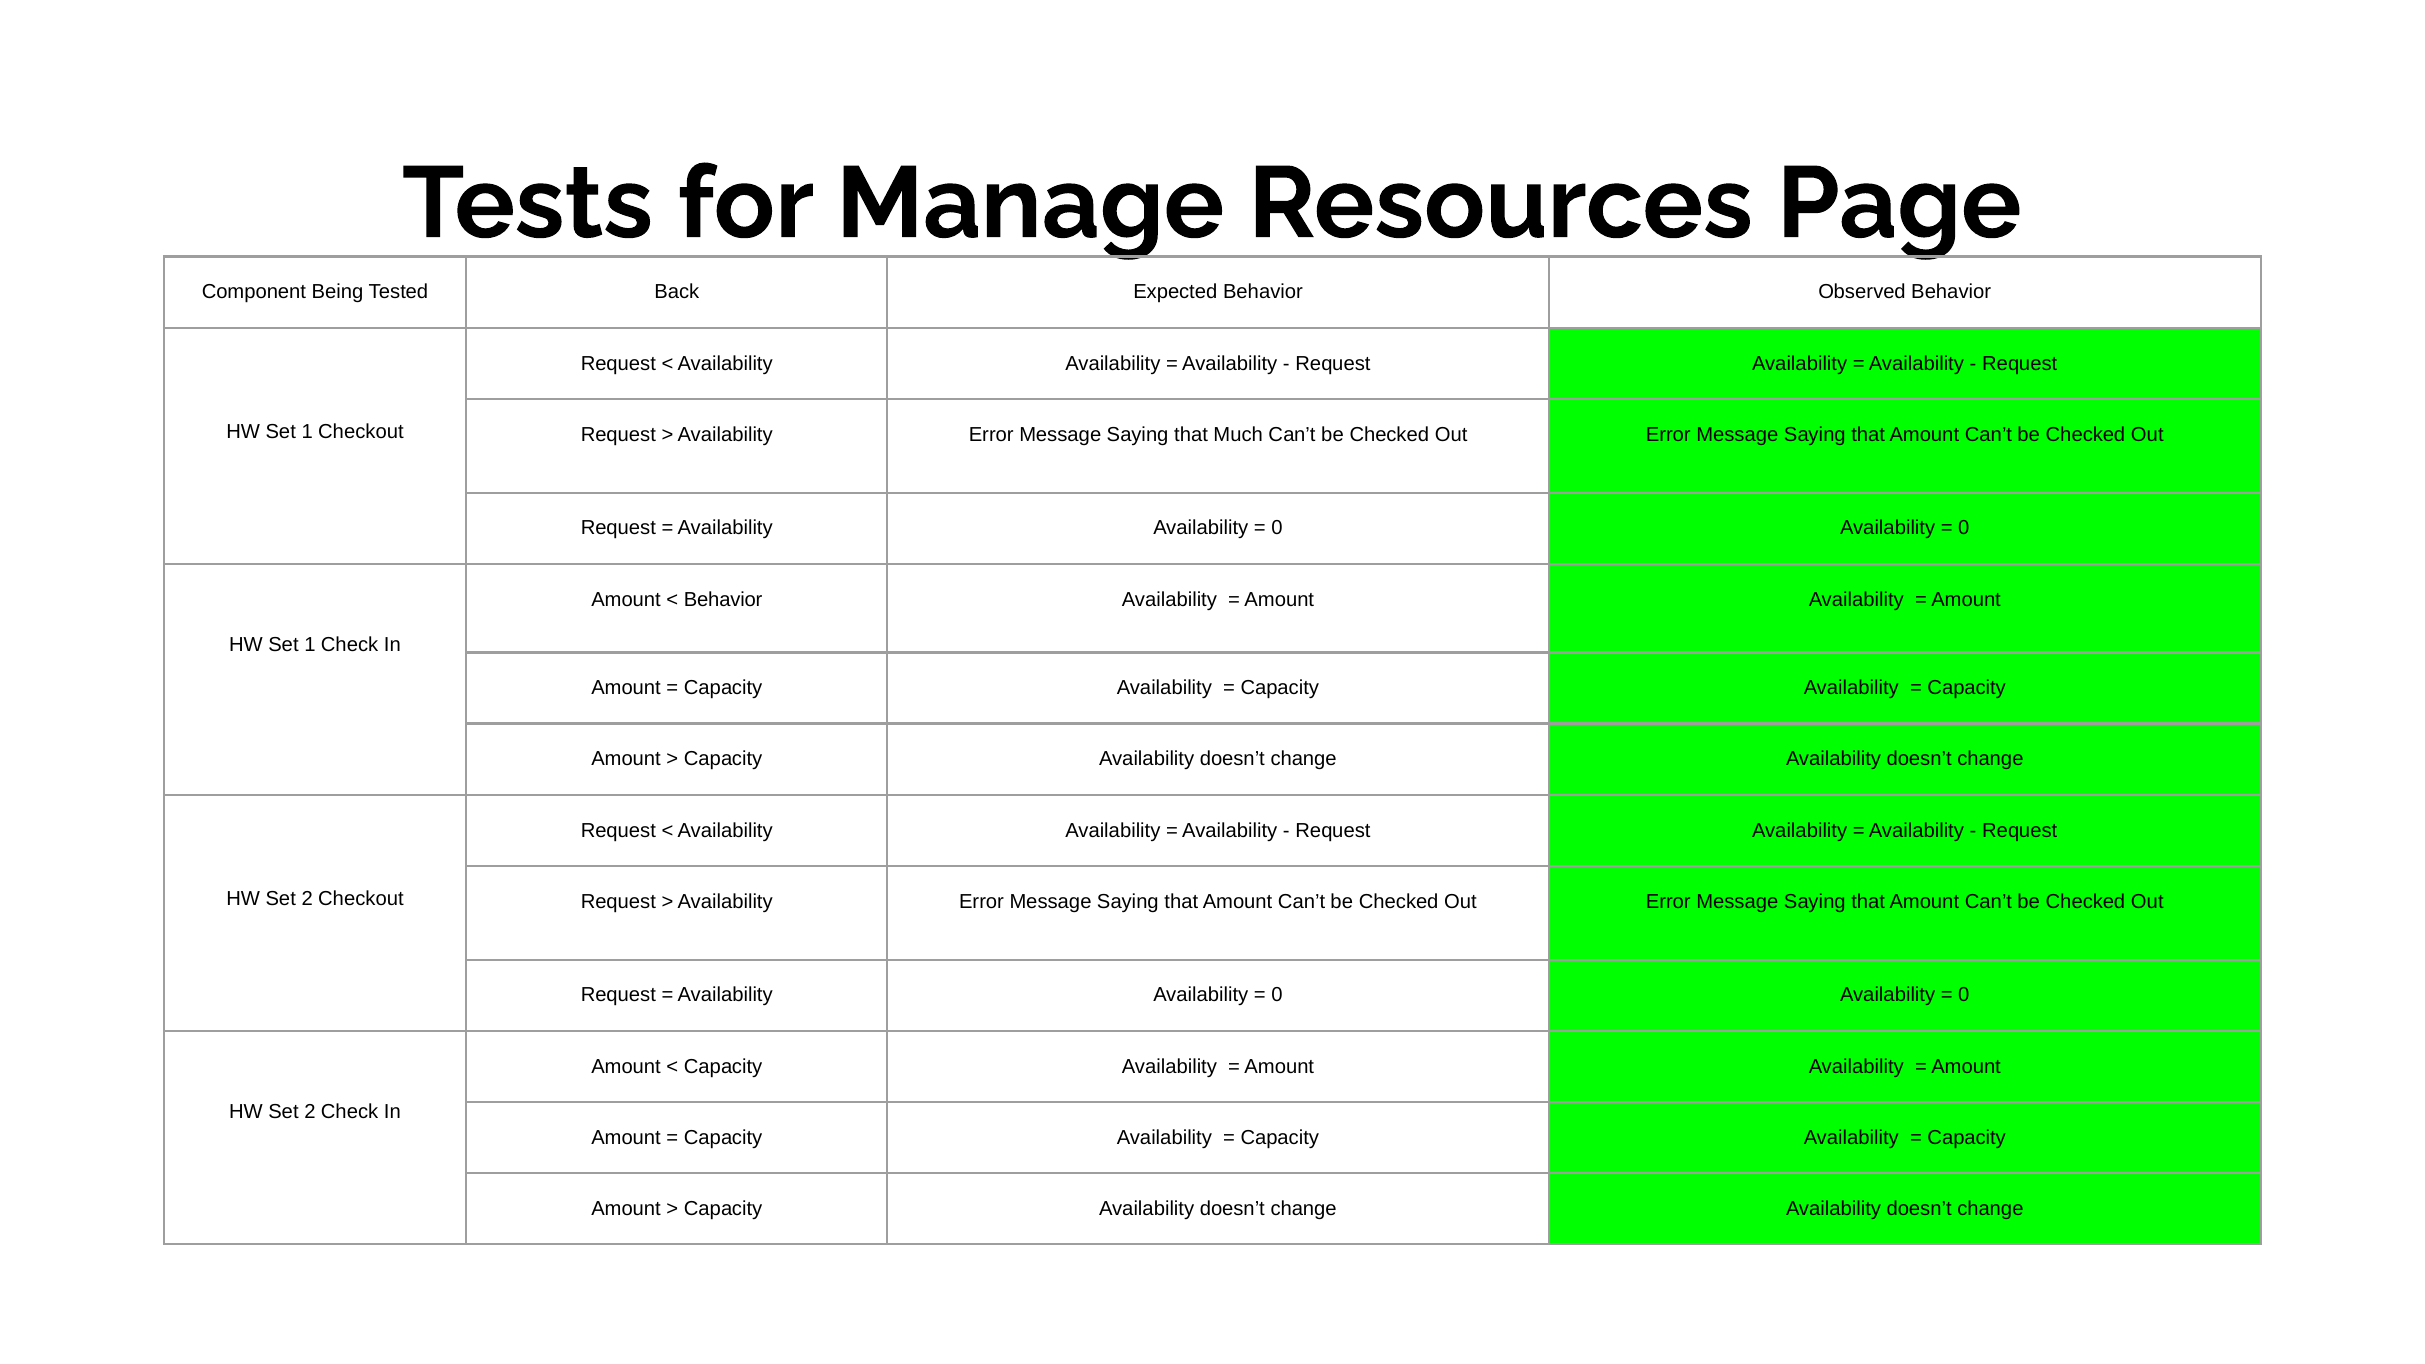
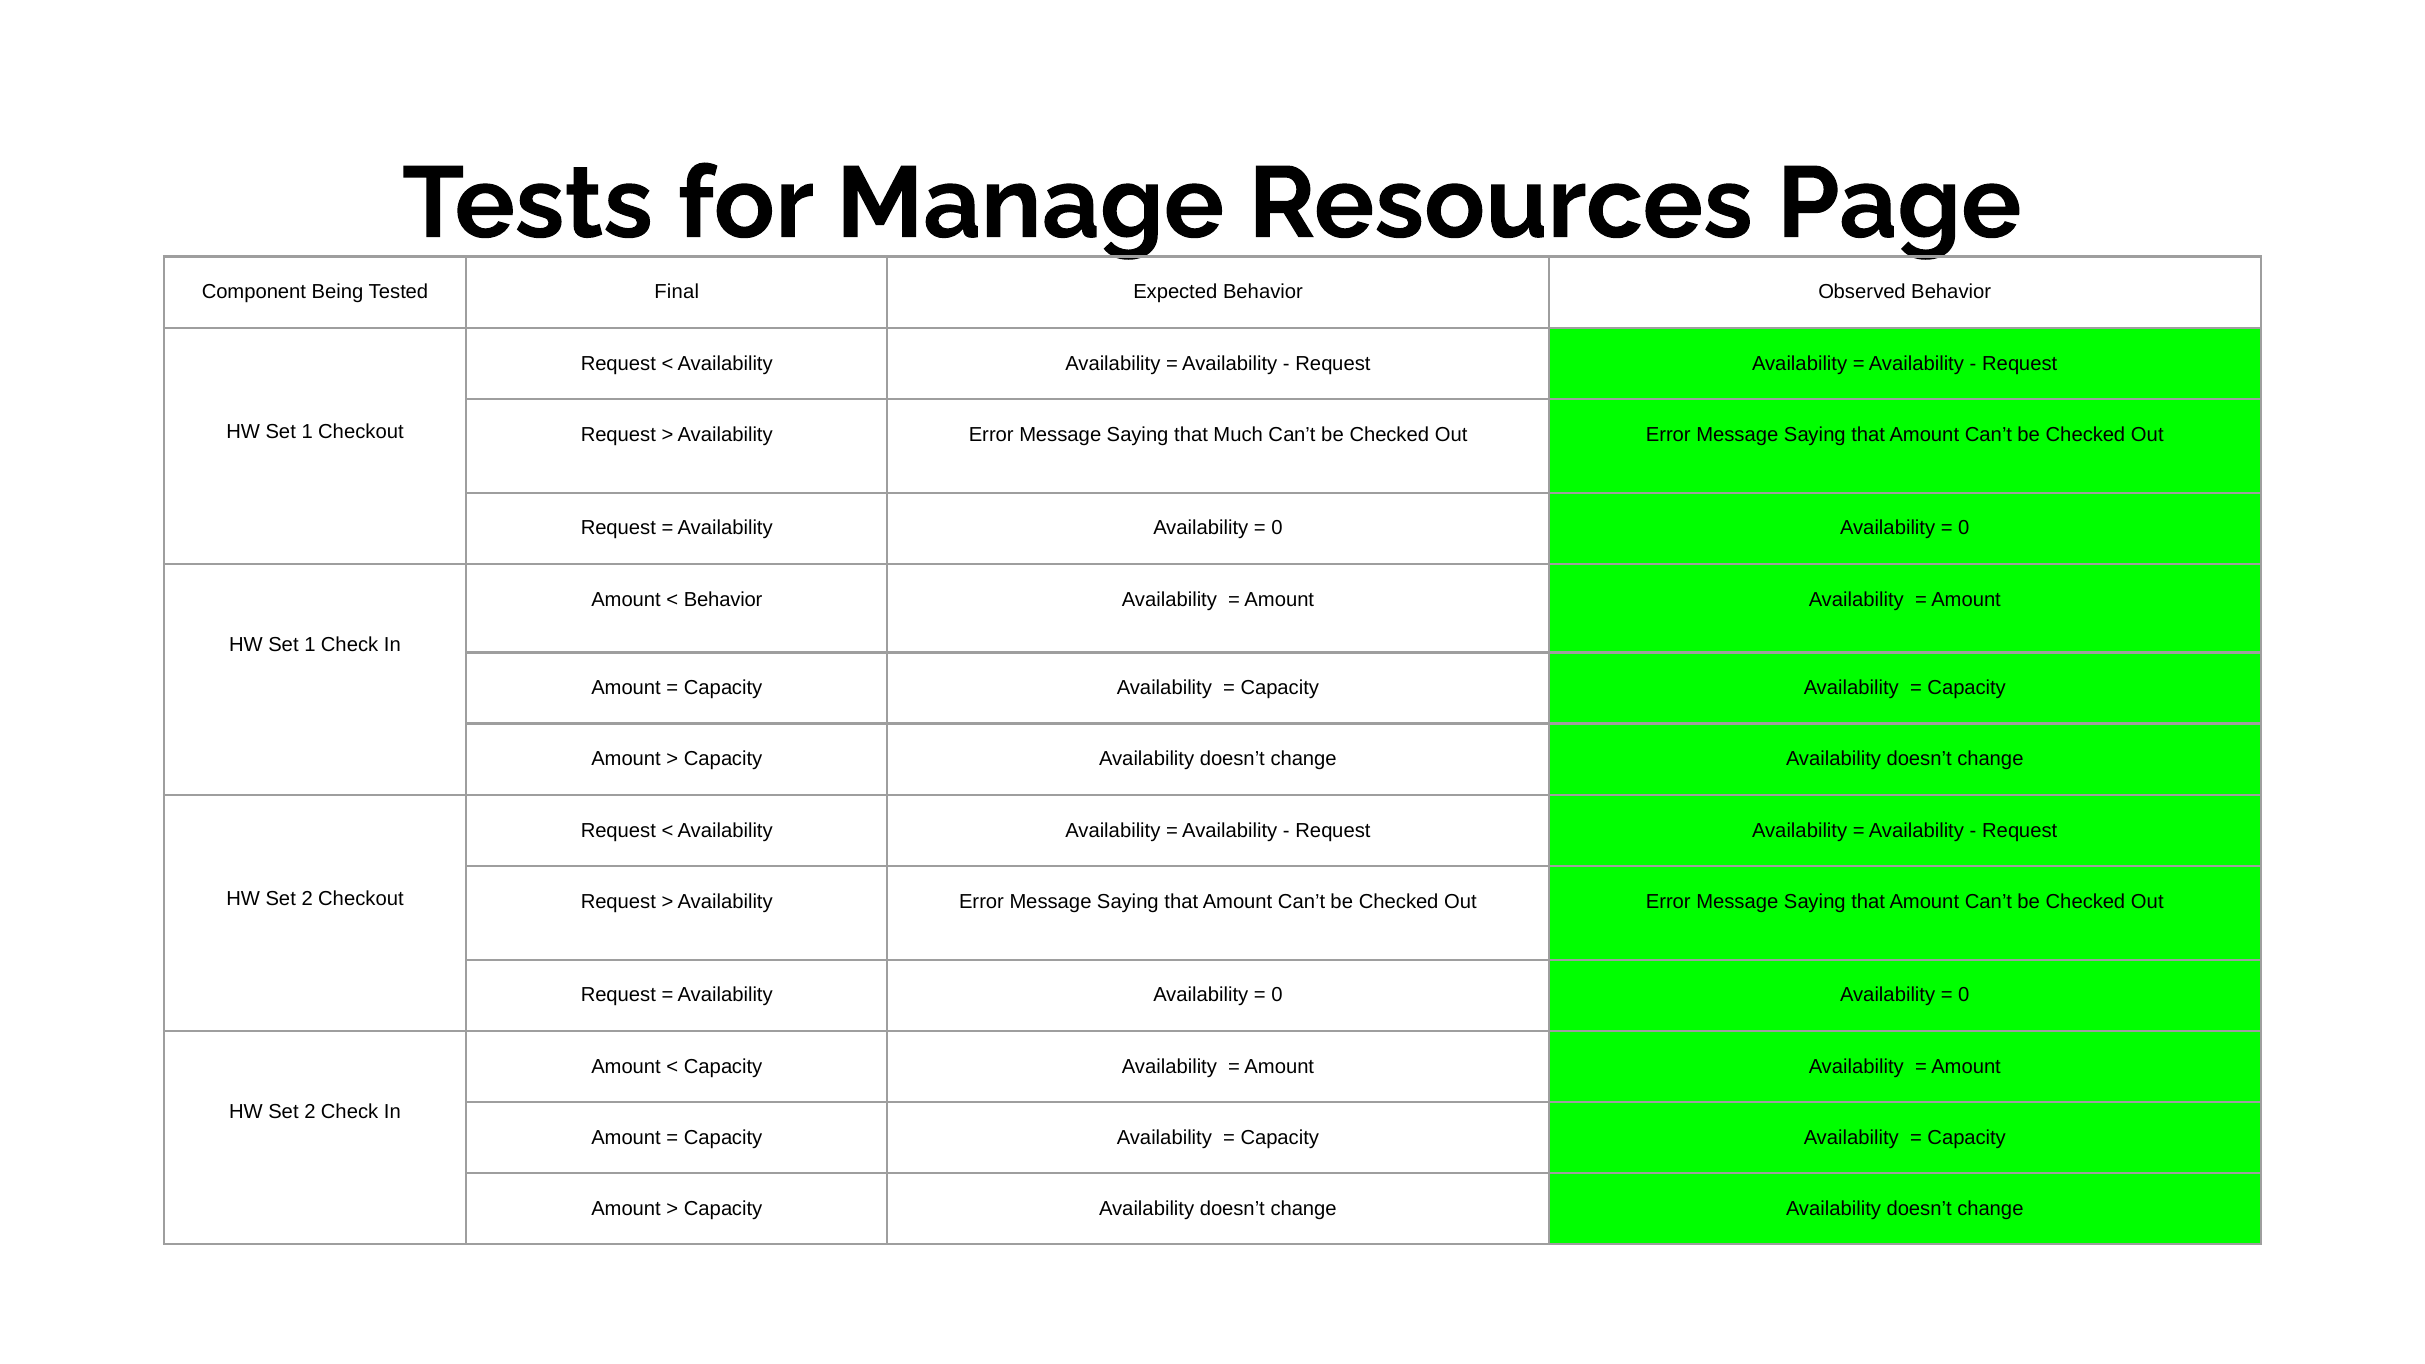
Back: Back -> Final (677, 292)
